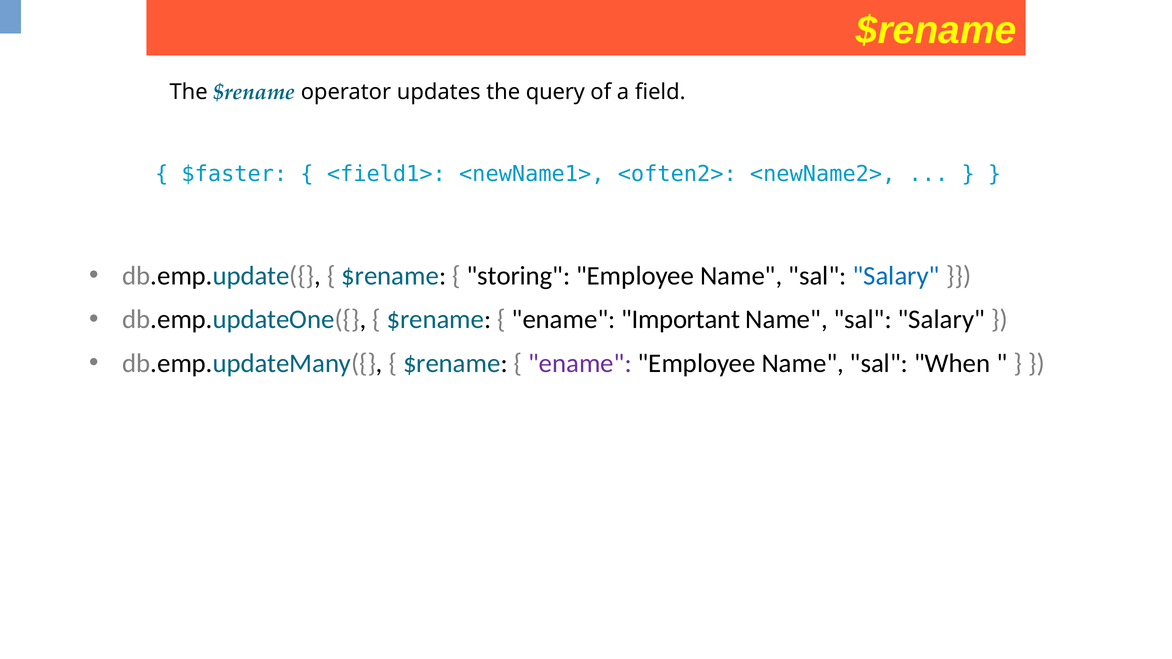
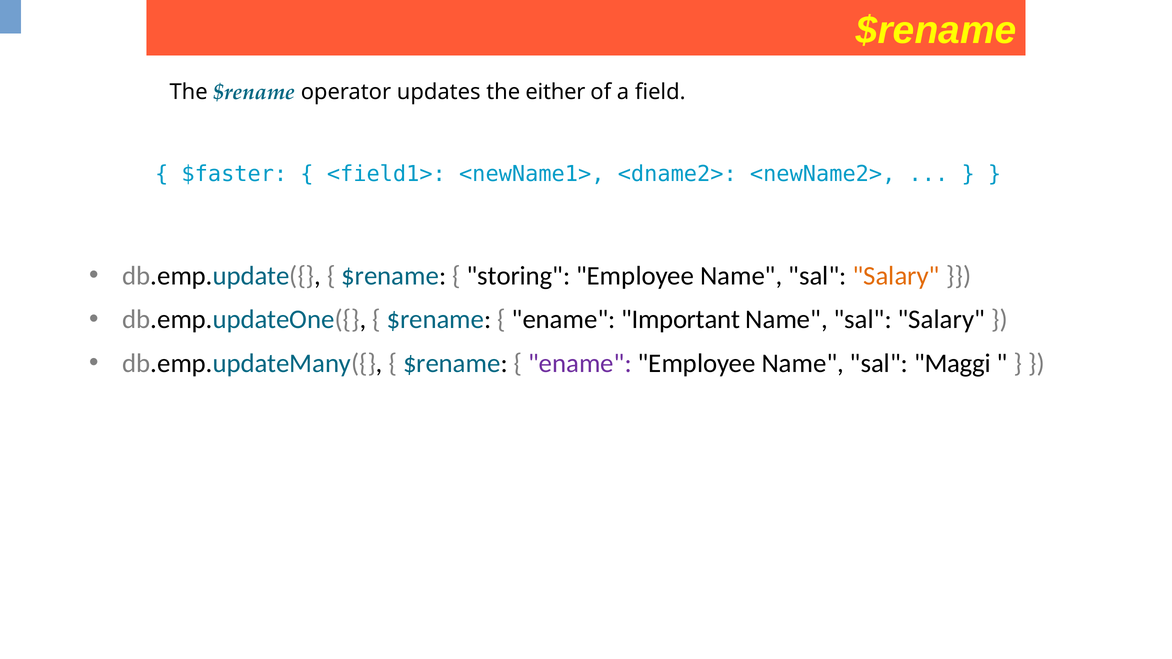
query: query -> either (555, 92)
<often2>: <often2> -> <dname2> (677, 174)
Salary colour: blue -> orange (896, 276)
When: When -> Maggi (952, 364)
